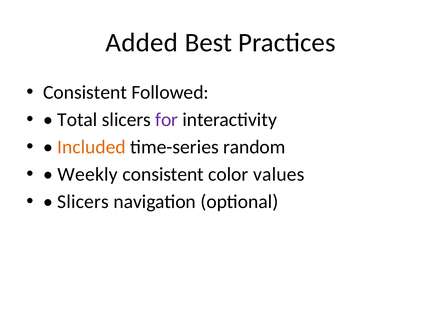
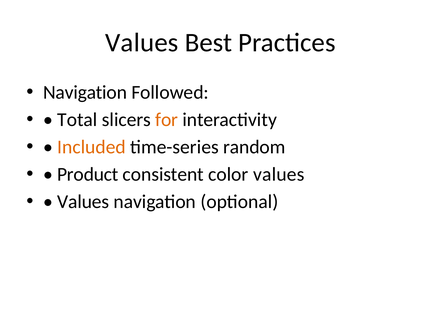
Added: Added -> Values (142, 43)
Consistent: Consistent -> Navigation (85, 93)
for colour: purple -> orange (167, 120)
Weekly: Weekly -> Product (88, 175)
Slicers: Slicers -> Values (83, 202)
